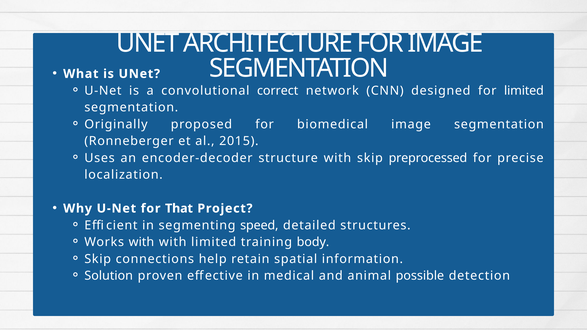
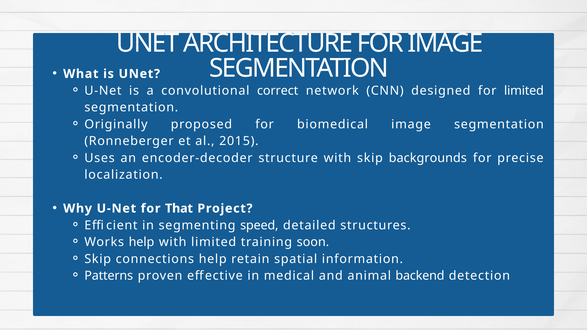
preprocessed: preprocessed -> backgrounds (428, 158)
Works with: with -> help (141, 242)
body: body -> soon (313, 242)
Solution: Solution -> Patterns (109, 276)
possible: possible -> backend (420, 276)
